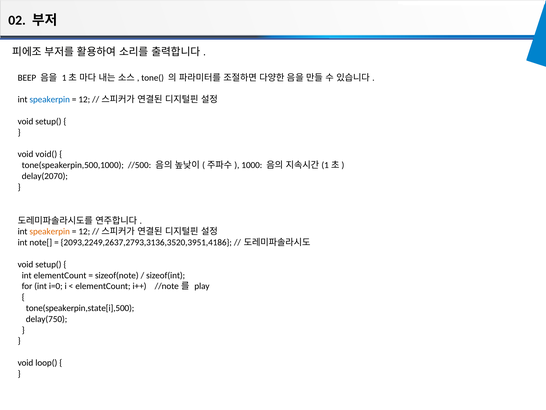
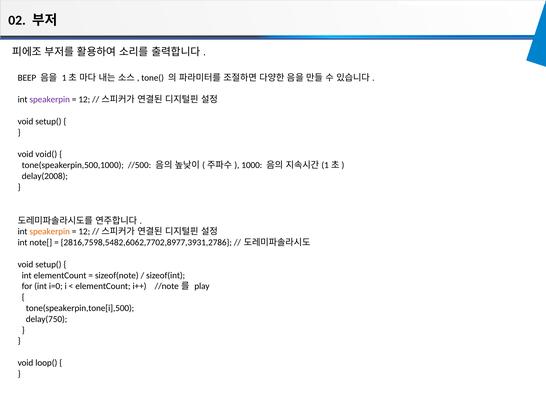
speakerpin colour: blue -> purple (50, 99)
delay(2070: delay(2070 -> delay(2008 (45, 176)
2093,2249,2637,2793,3136,3520,3951,4186: 2093,2249,2637,2793,3136,3520,3951,4186 -> 2816,7598,5482,6062,7702,8977,3931,2786 (146, 242)
tone(speakerpin,state[i],500: tone(speakerpin,state[i],500 -> tone(speakerpin,tone[i],500 (80, 308)
